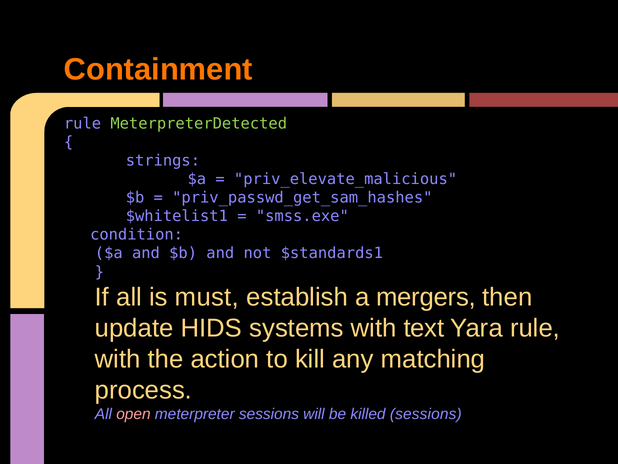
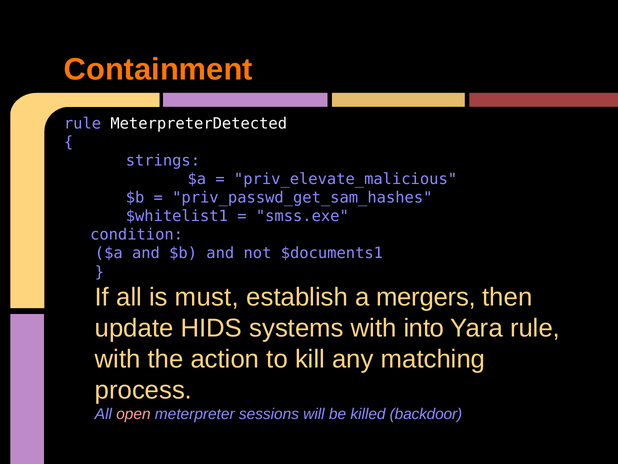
MeterpreterDetected colour: light green -> white (199, 123)
$standards1: $standards1 -> $documents1 (332, 253)
text: text -> into (424, 328)
killed sessions: sessions -> backdoor (426, 414)
